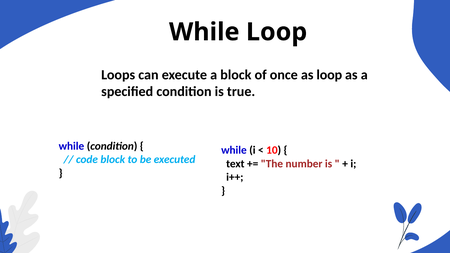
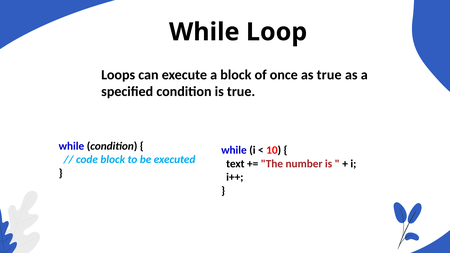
as loop: loop -> true (329, 75)
